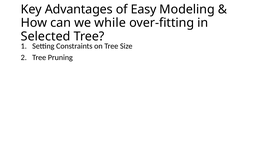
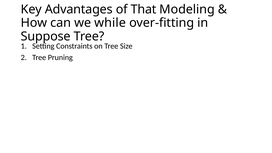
Easy: Easy -> That (144, 9)
Selected: Selected -> Suppose (46, 36)
